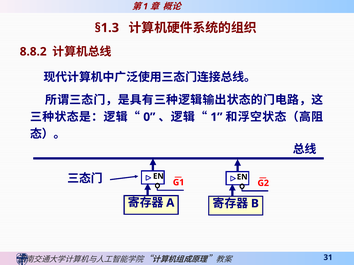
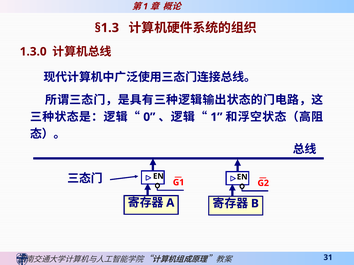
8.8.2: 8.8.2 -> 1.3.0 (33, 52)
